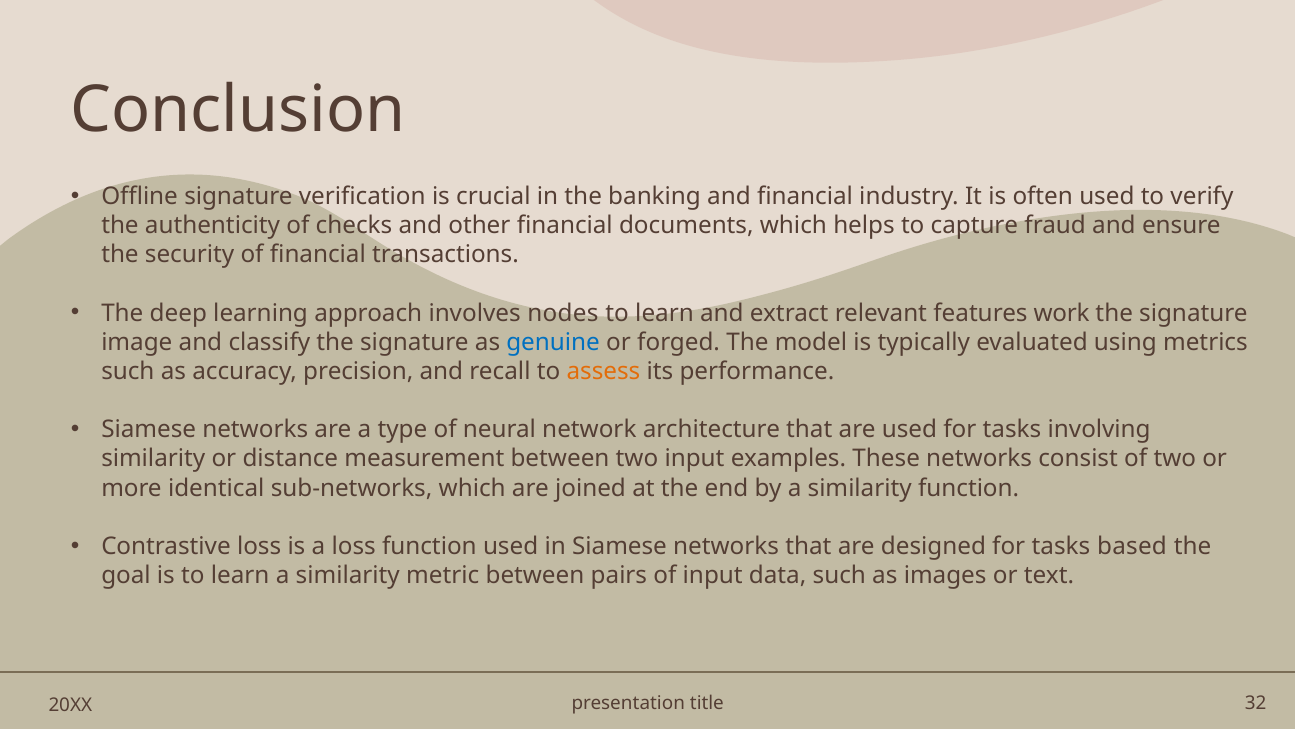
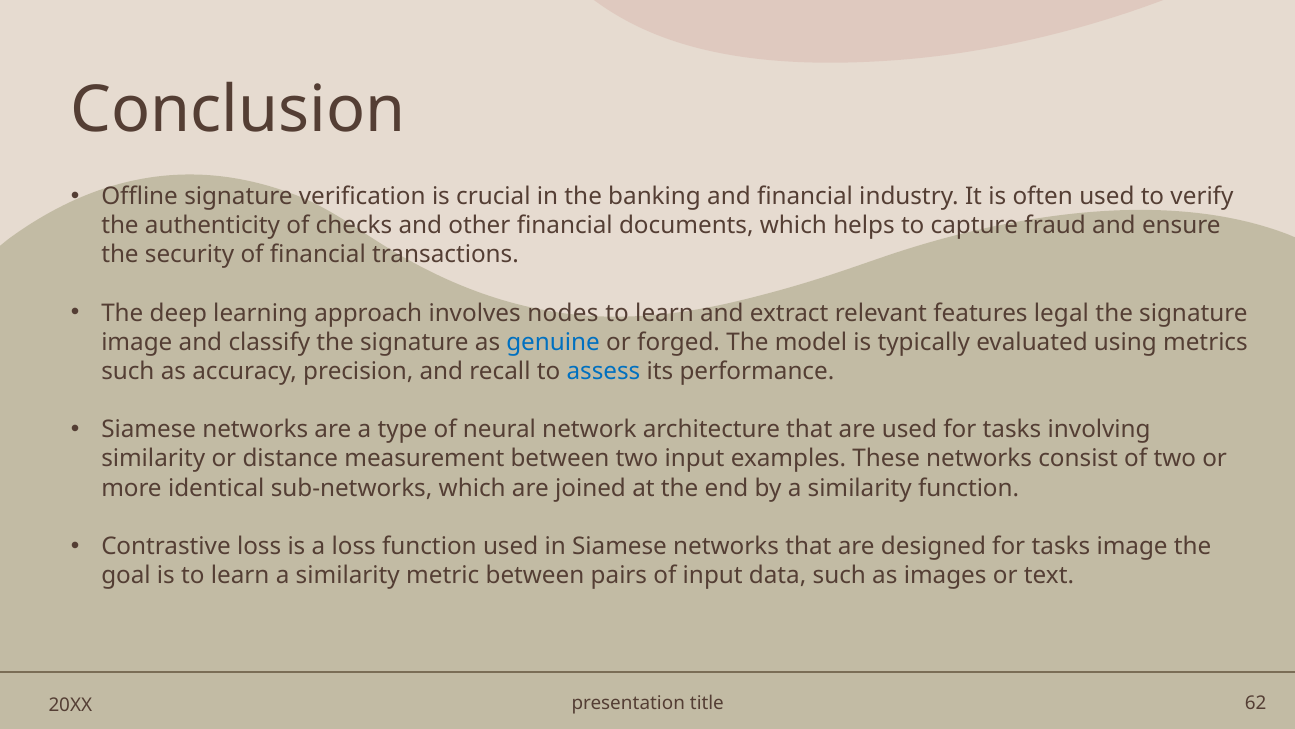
work: work -> legal (1061, 313)
assess colour: orange -> blue (603, 371)
tasks based: based -> image (1132, 546)
32: 32 -> 62 (1256, 703)
